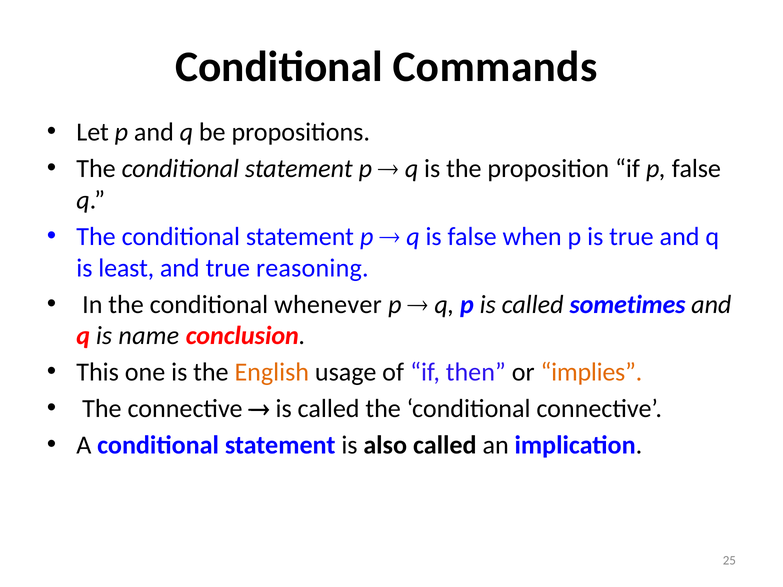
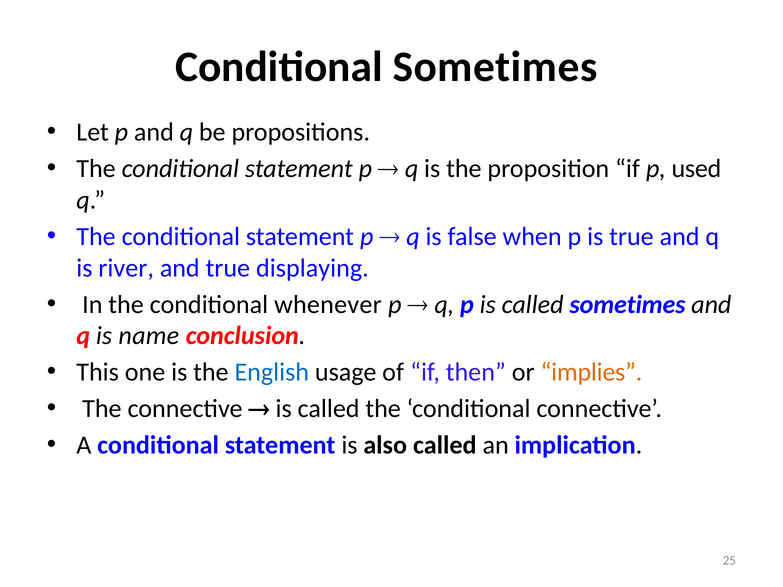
Conditional Commands: Commands -> Sometimes (495, 67)
p false: false -> used (696, 169)
least: least -> river (126, 268)
reasoning: reasoning -> displaying (312, 268)
English colour: orange -> blue (272, 372)
